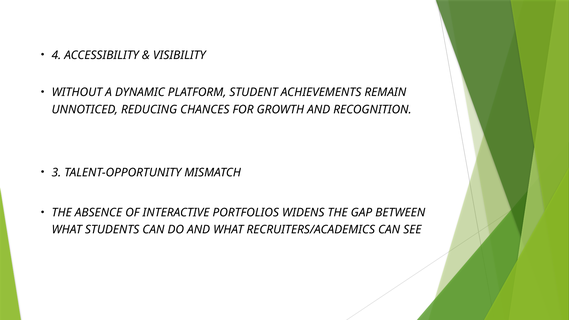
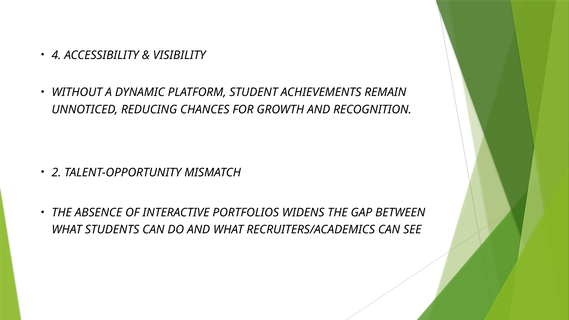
3: 3 -> 2 (56, 173)
